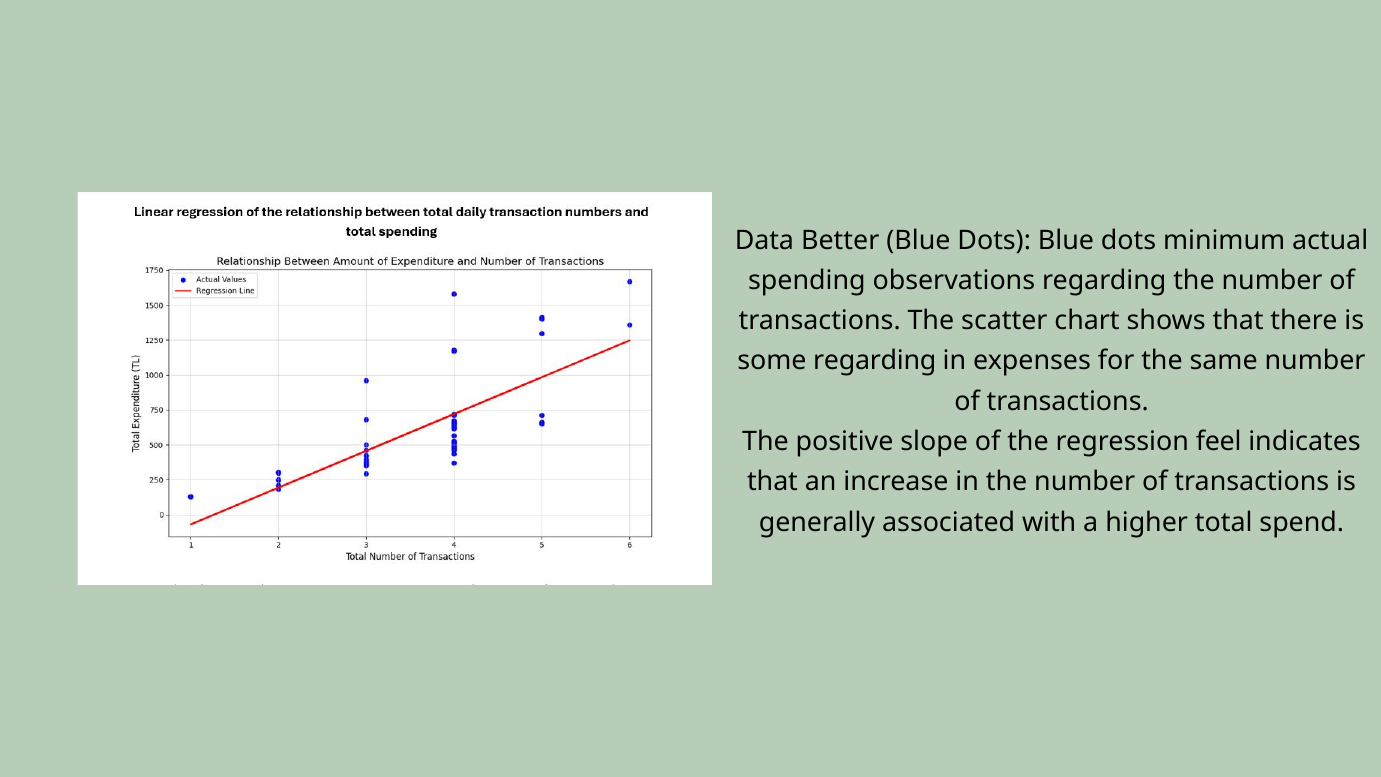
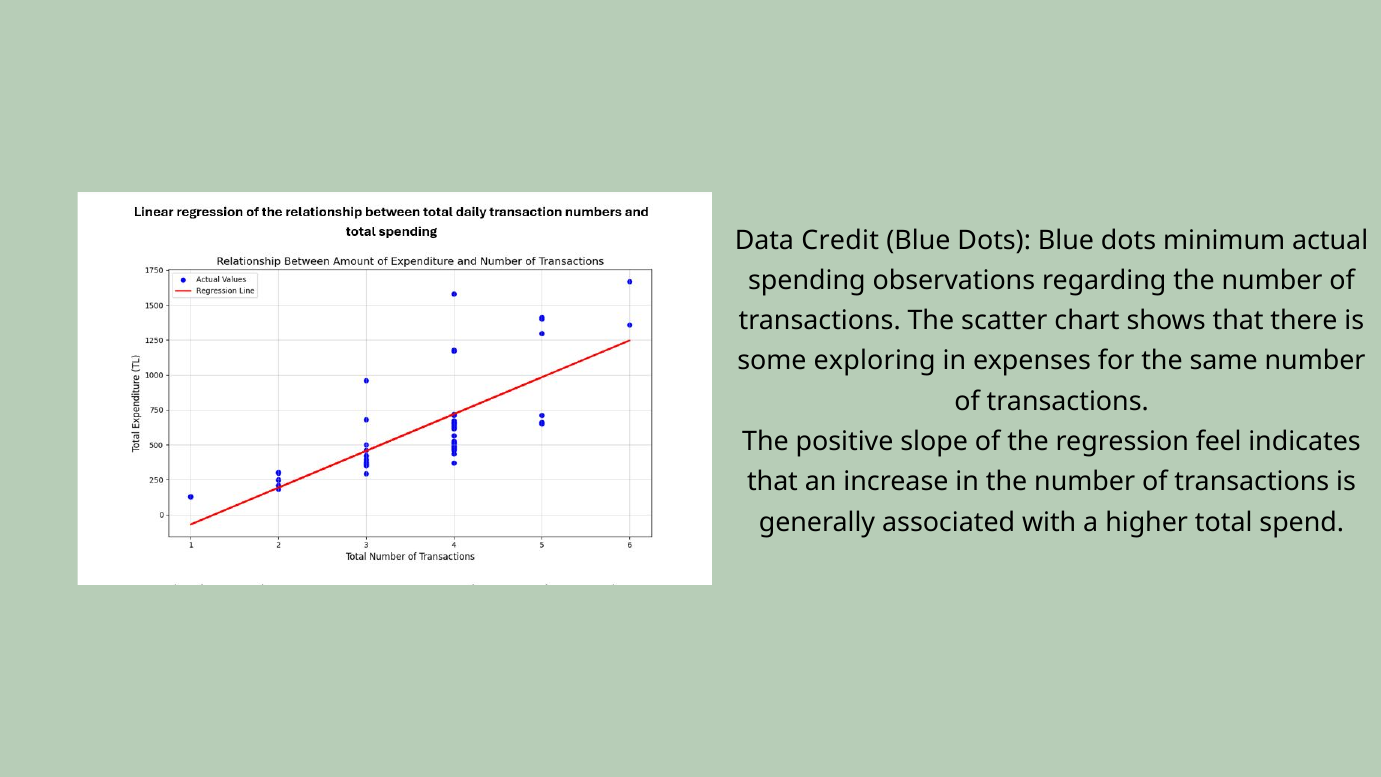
Better: Better -> Credit (840, 240)
some regarding: regarding -> exploring (875, 361)
